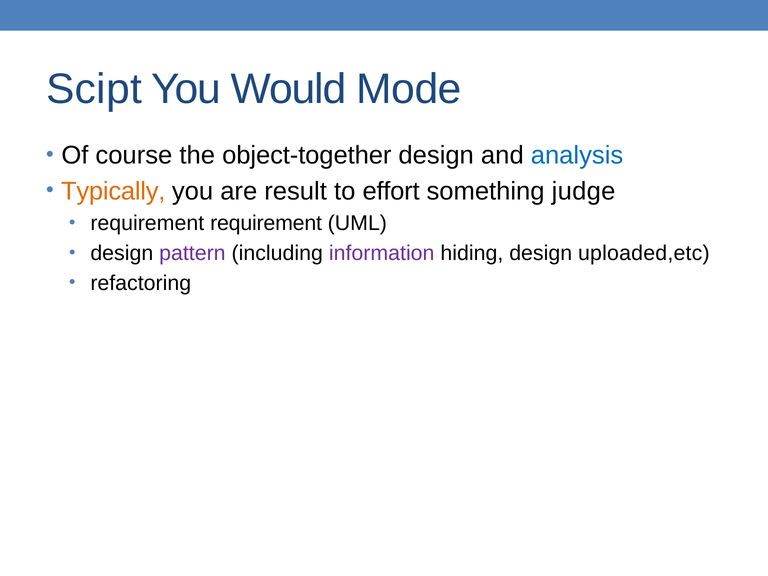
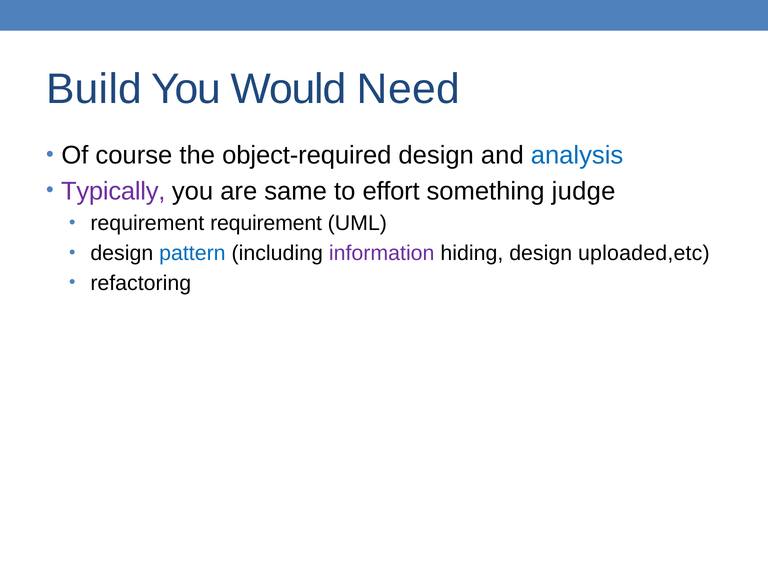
Scipt: Scipt -> Build (94, 89)
Mode: Mode -> Need (409, 89)
object-together: object-together -> object-required (307, 155)
Typically colour: orange -> purple (113, 191)
result: result -> same (296, 191)
pattern colour: purple -> blue (192, 253)
